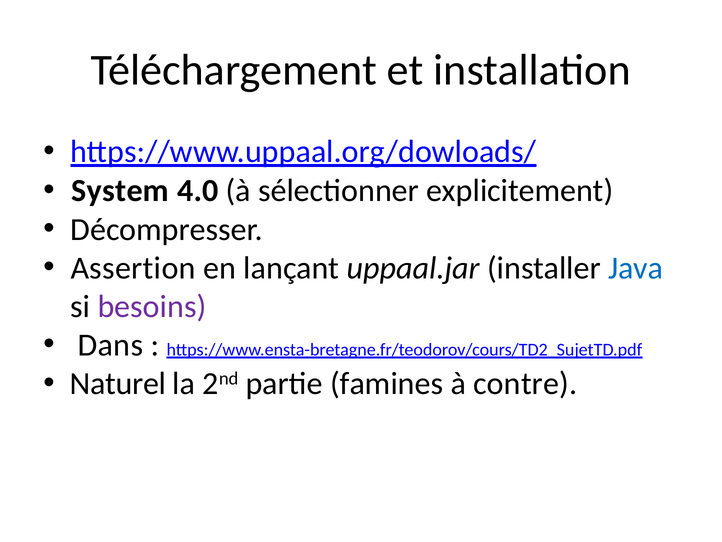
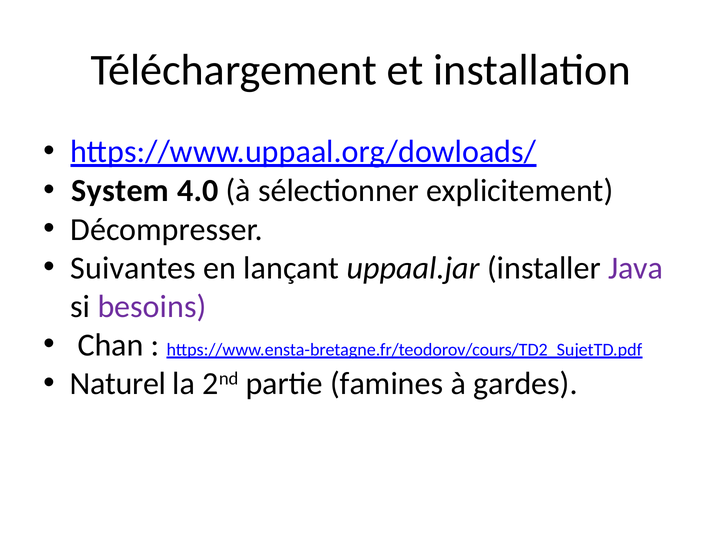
Assertion: Assertion -> Suivantes (133, 268)
Java colour: blue -> purple (636, 268)
Dans: Dans -> Chan (111, 345)
contre: contre -> gardes (525, 383)
